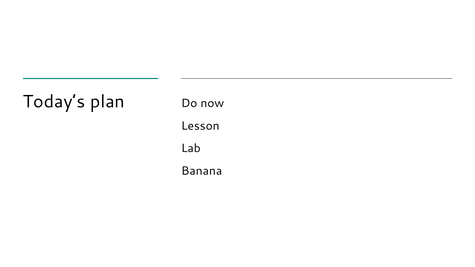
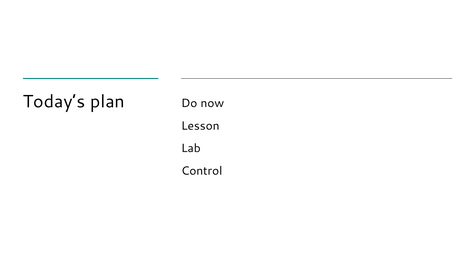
Banana: Banana -> Control (202, 171)
